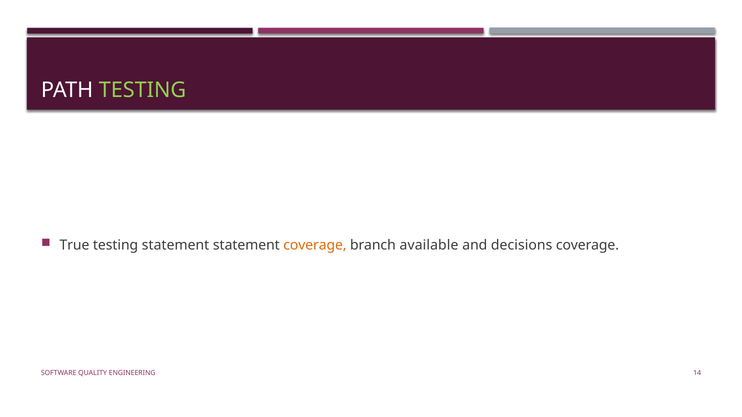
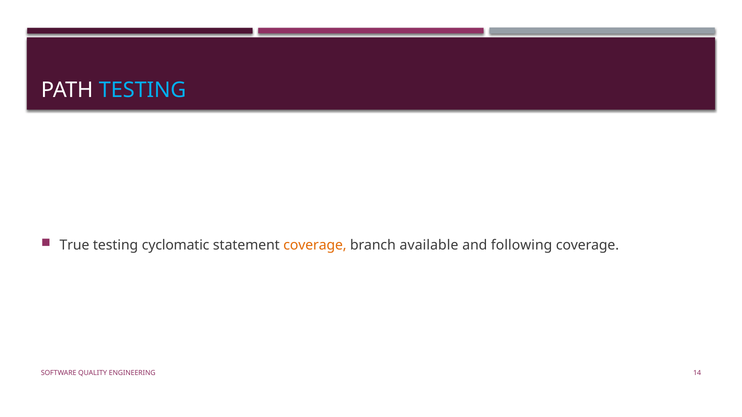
TESTING colour: light green -> light blue (143, 90)
testing statement: statement -> cyclomatic (176, 246)
decisions: decisions -> following (522, 246)
